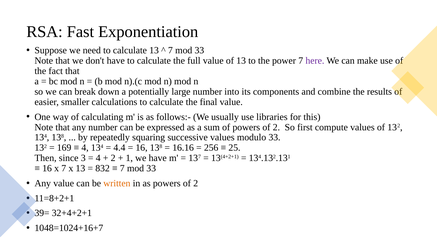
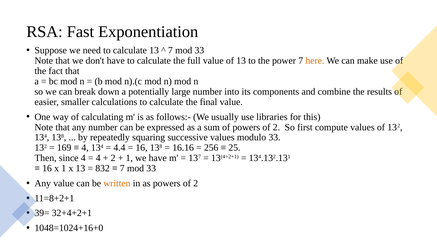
here colour: purple -> orange (315, 61)
since 3: 3 -> 4 (83, 158)
x 7: 7 -> 1 (64, 168)
1048=1024+16+7: 1048=1024+16+7 -> 1048=1024+16+0 (69, 228)
